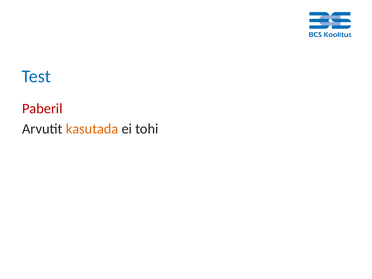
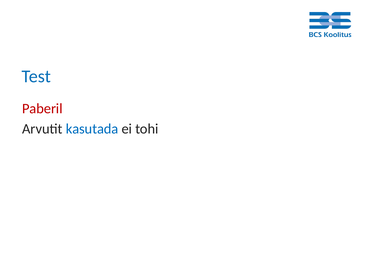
kasutada colour: orange -> blue (92, 129)
